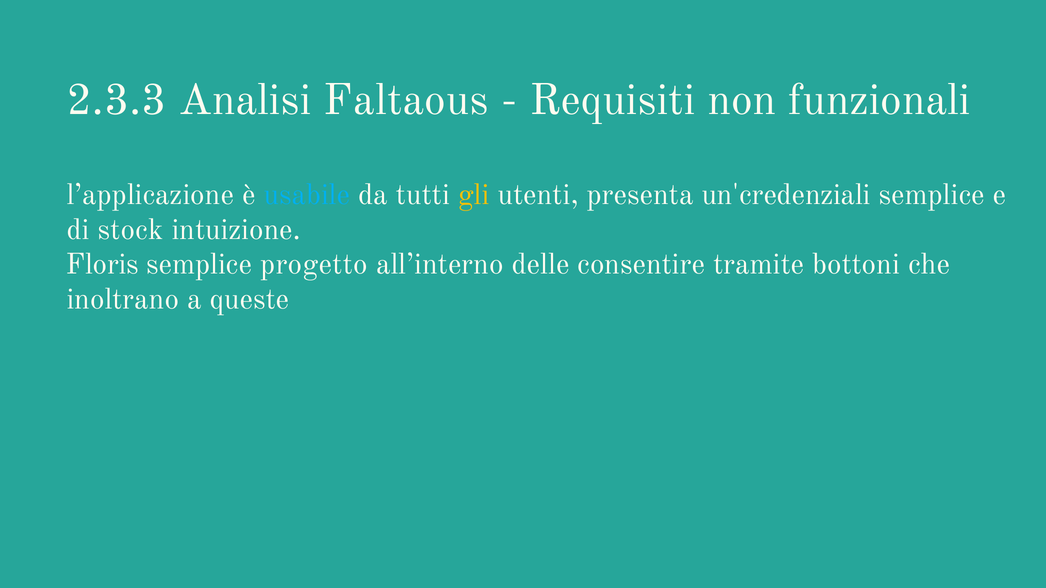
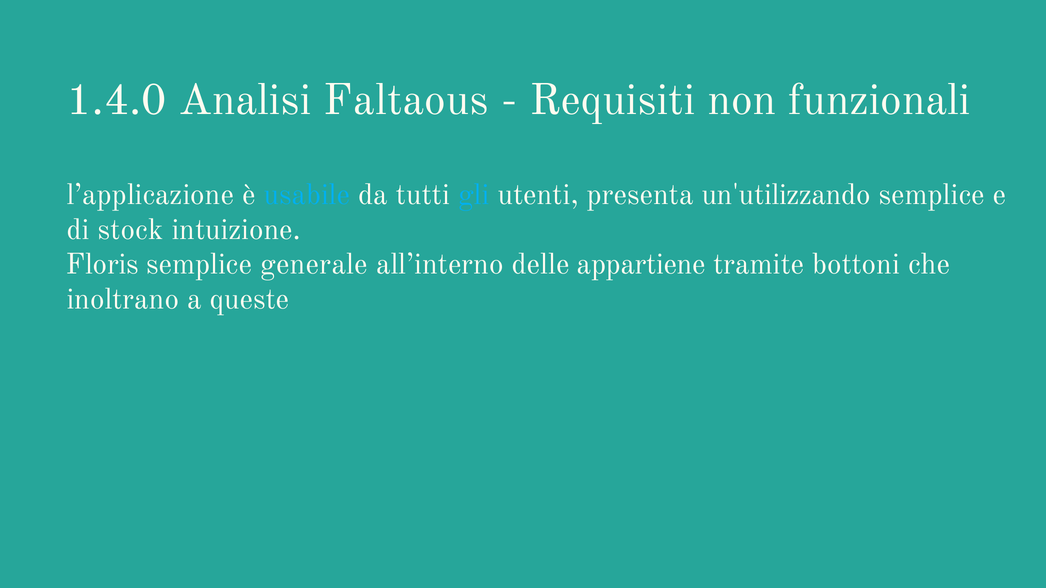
2.3.3: 2.3.3 -> 1.4.0 (117, 100)
gli colour: yellow -> light blue (474, 195)
un'credenziali: un'credenziali -> un'utilizzando (786, 195)
progetto: progetto -> generale (314, 265)
consentire: consentire -> appartiene (641, 265)
